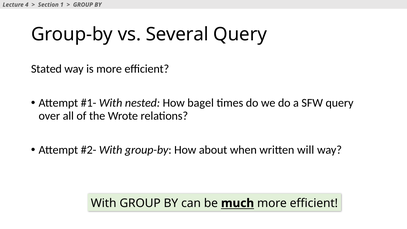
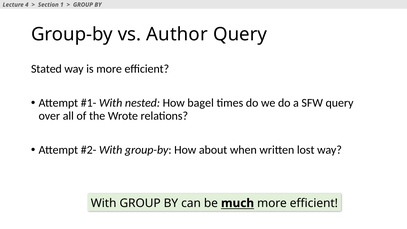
Several: Several -> Author (177, 34)
will: will -> lost (306, 150)
